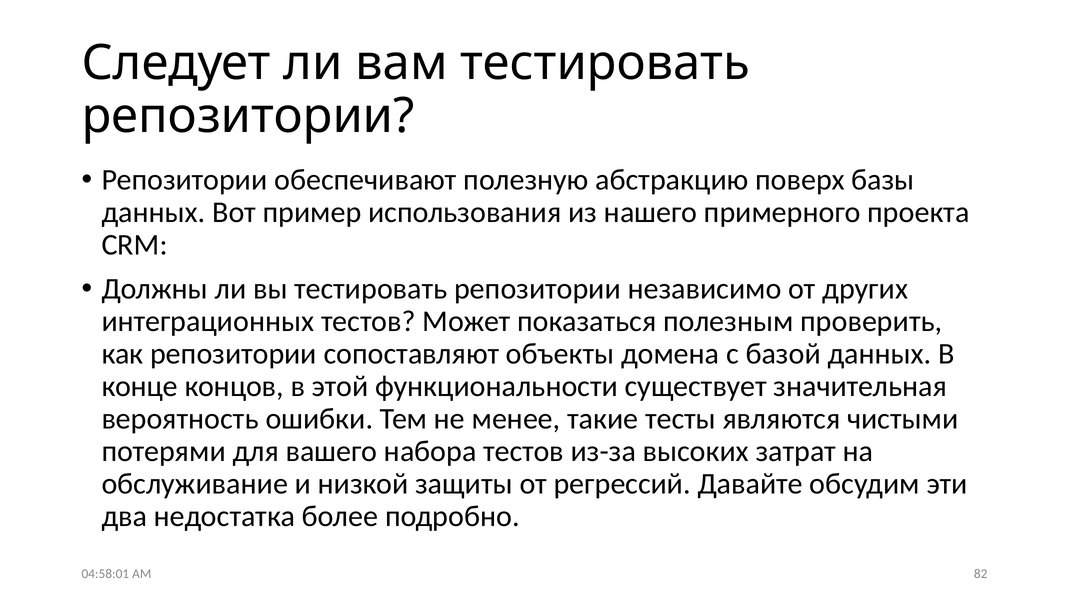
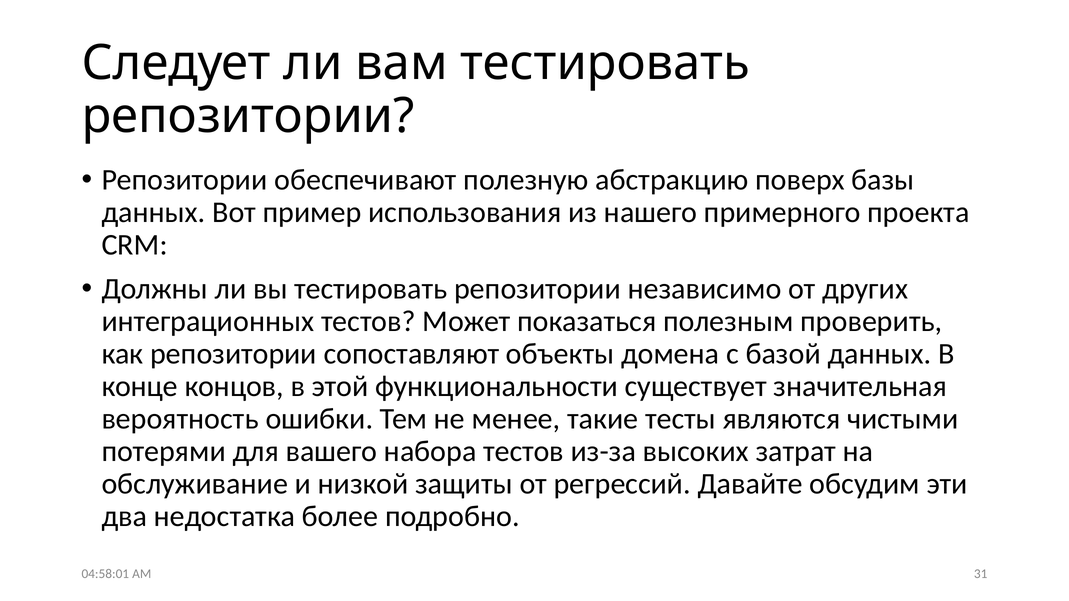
82: 82 -> 31 (981, 574)
